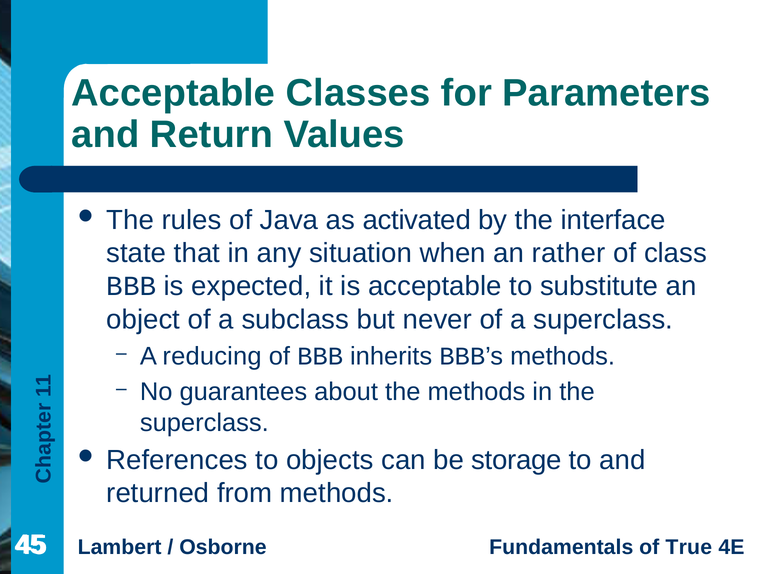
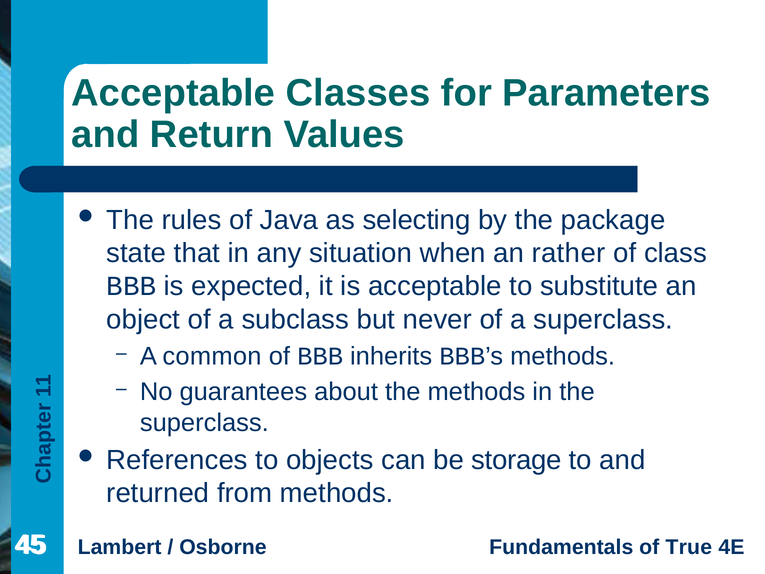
activated: activated -> selecting (417, 220)
interface: interface -> package (613, 220)
reducing: reducing -> common (212, 356)
